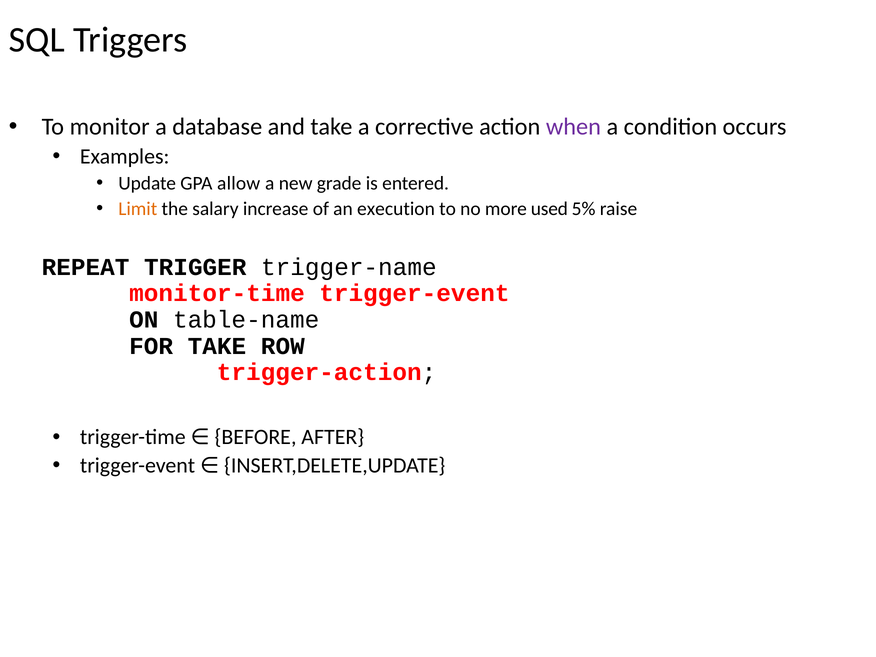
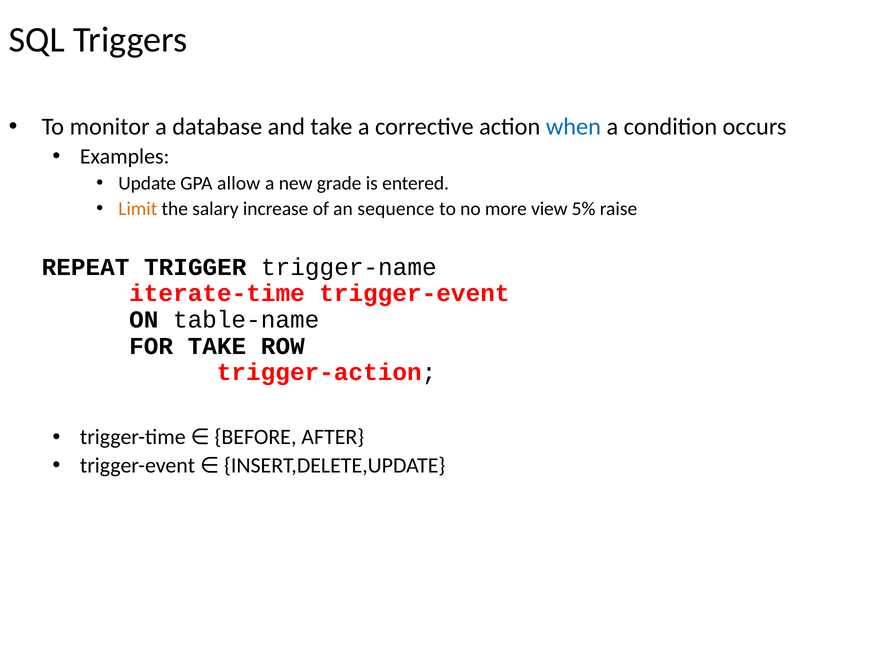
when colour: purple -> blue (573, 127)
execution: execution -> sequence (396, 209)
used: used -> view (549, 209)
monitor-time: monitor-time -> iterate-time (217, 293)
